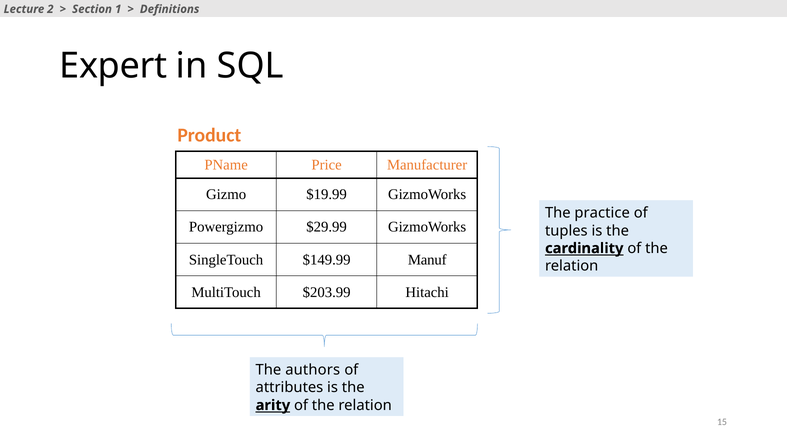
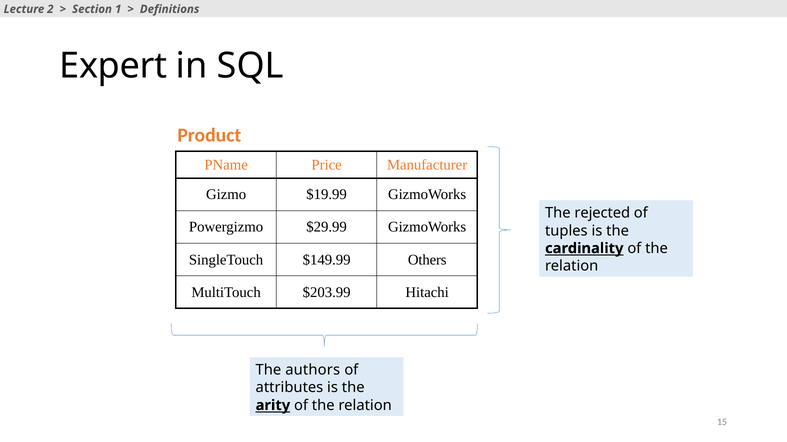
practice: practice -> rejected (602, 213)
Manuf: Manuf -> Others (427, 260)
